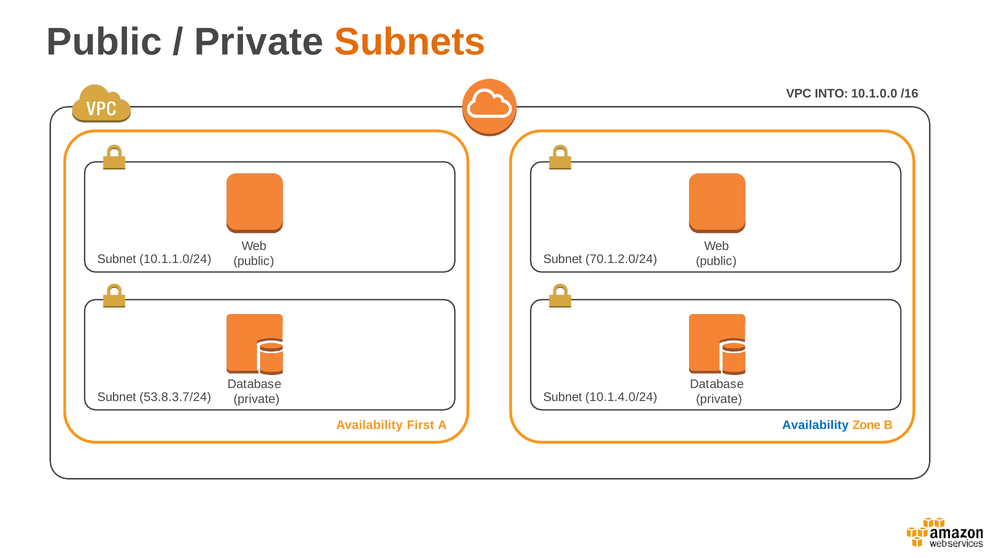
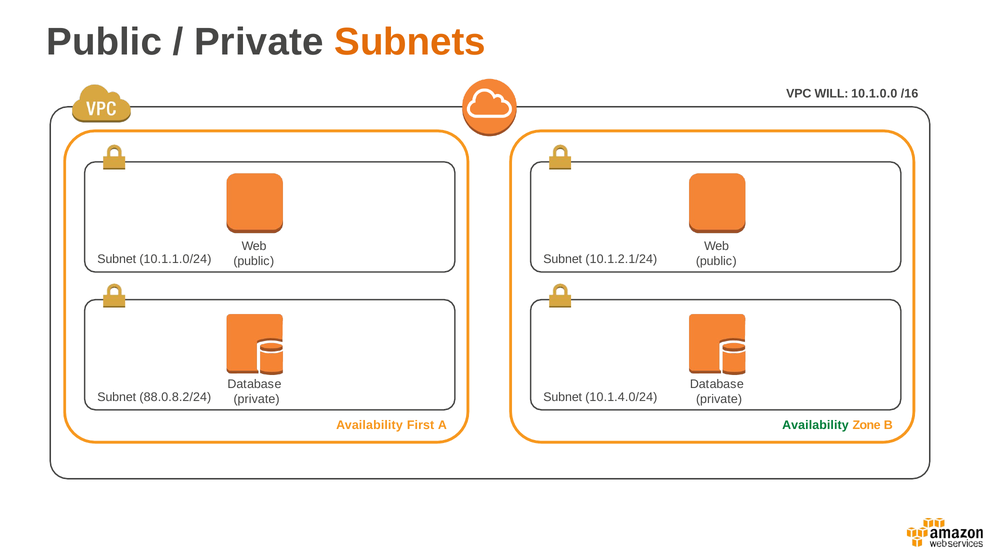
INTO: INTO -> WILL (832, 94)
70.1.2.0/24: 70.1.2.0/24 -> 10.1.2.1/24 (621, 259)
53.8.3.7/24: 53.8.3.7/24 -> 88.0.8.2/24 (175, 397)
Availability colour: blue -> green (815, 425)
